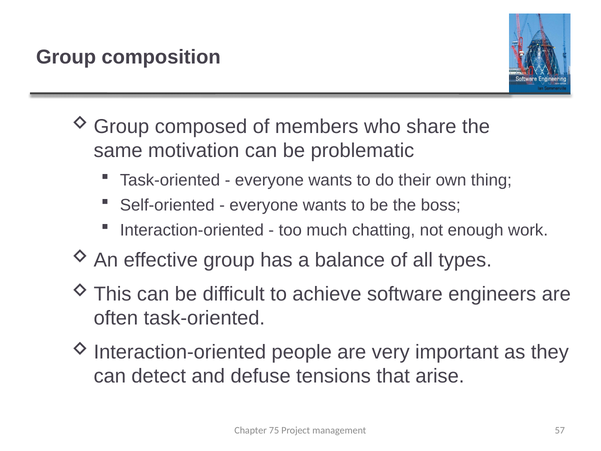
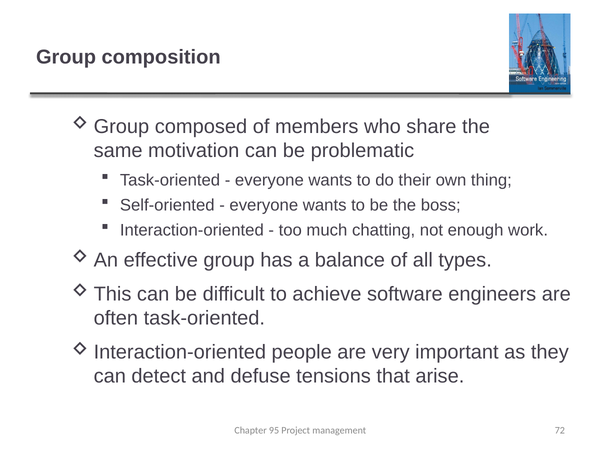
75: 75 -> 95 (274, 430)
57: 57 -> 72 (560, 430)
